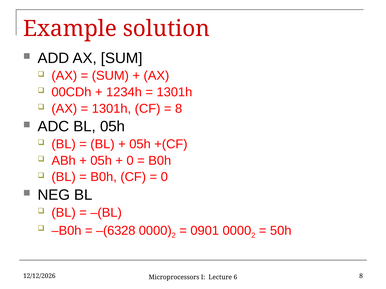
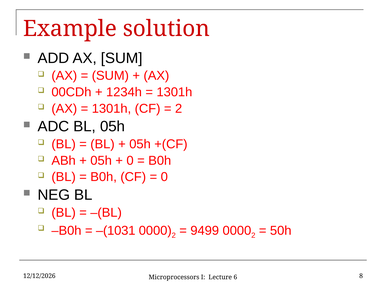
8: 8 -> 2 (179, 109)
–(6328: –(6328 -> –(1031 (116, 231)
0901: 0901 -> 9499 (205, 231)
